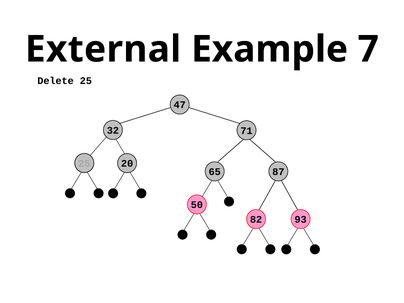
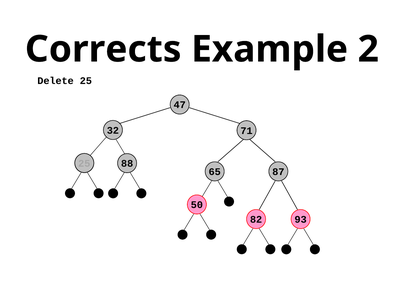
External: External -> Corrects (103, 49)
7: 7 -> 2 (368, 49)
20: 20 -> 88 (127, 164)
